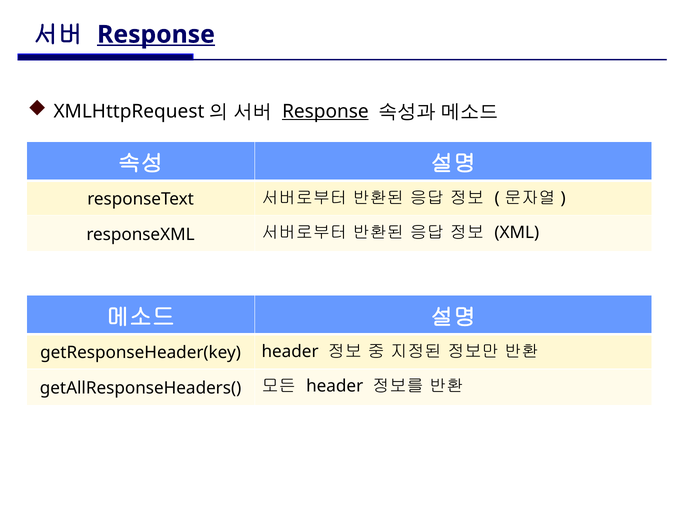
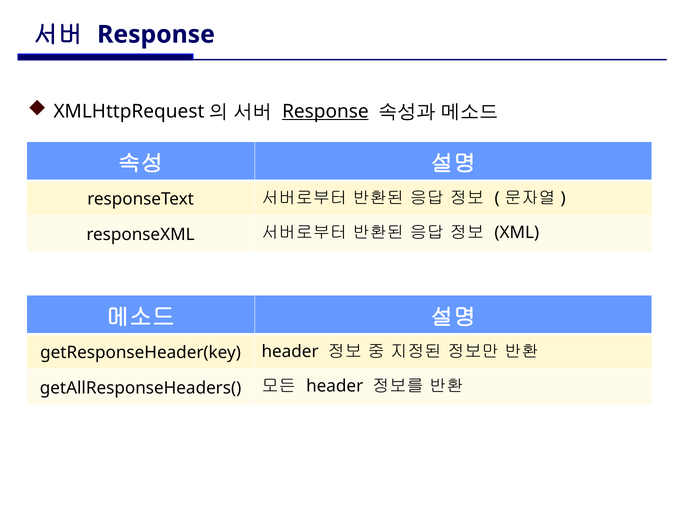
Response underline: present -> none (156, 34)
